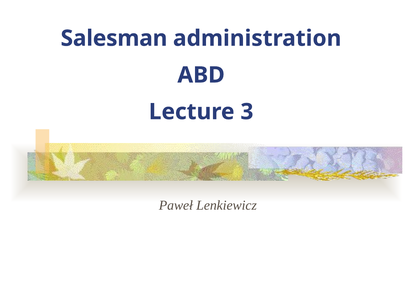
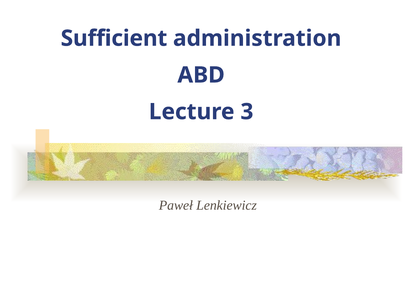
Salesman: Salesman -> Sufficient (114, 38)
